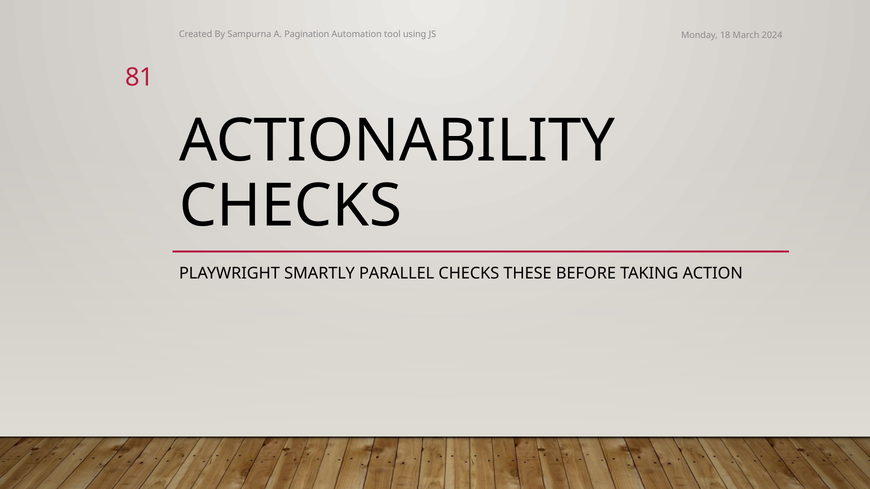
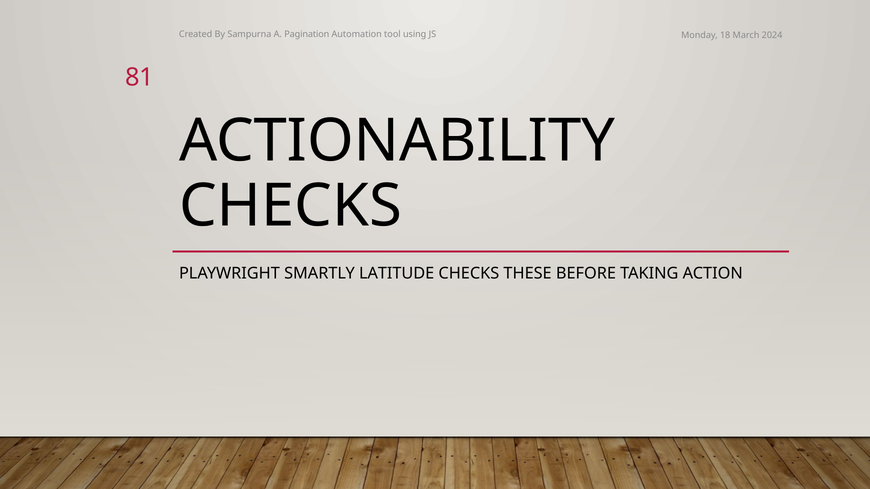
PARALLEL: PARALLEL -> LATITUDE (397, 273)
